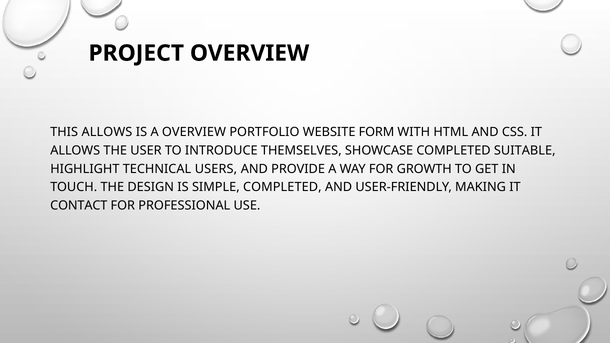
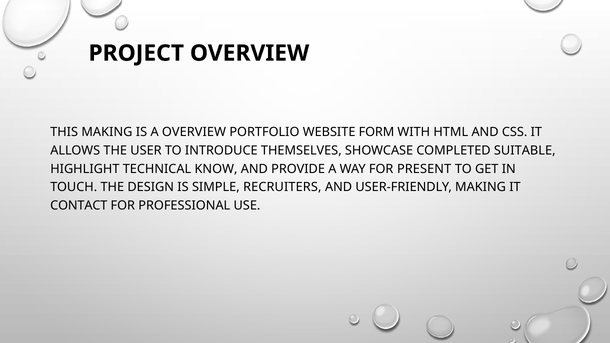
THIS ALLOWS: ALLOWS -> MAKING (107, 132)
USERS: USERS -> KNOW (216, 169)
GROWTH: GROWTH -> PRESENT (424, 169)
SIMPLE COMPLETED: COMPLETED -> RECRUITERS (282, 187)
